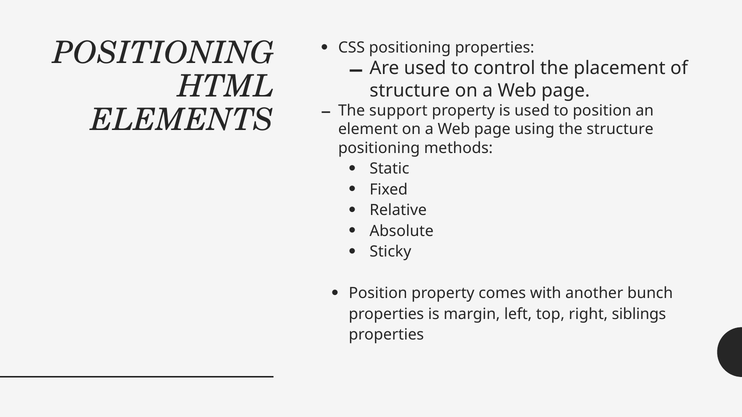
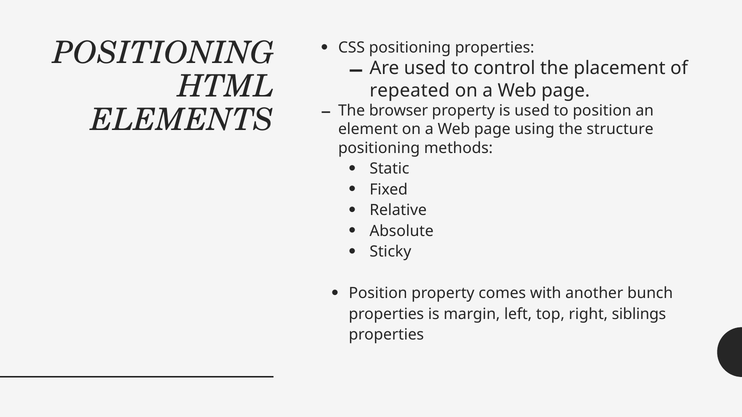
structure: structure -> repeated (410, 91)
support: support -> browser (399, 111)
